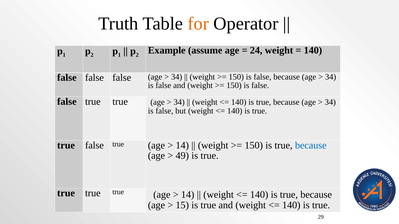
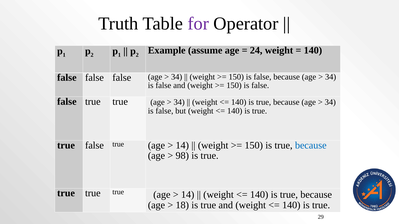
for colour: orange -> purple (198, 24)
49: 49 -> 98 (182, 156)
15: 15 -> 18 (182, 206)
